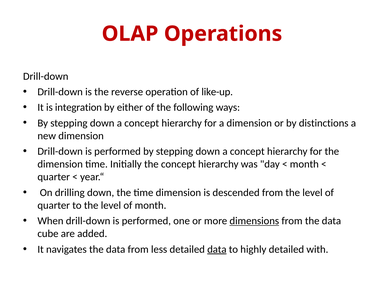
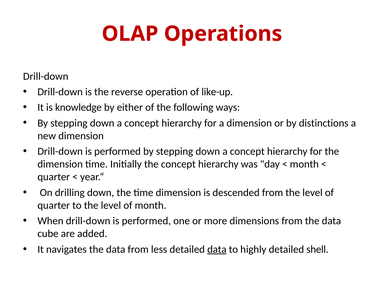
integration: integration -> knowledge (78, 107)
dimensions underline: present -> none (254, 221)
with: with -> shell (317, 249)
